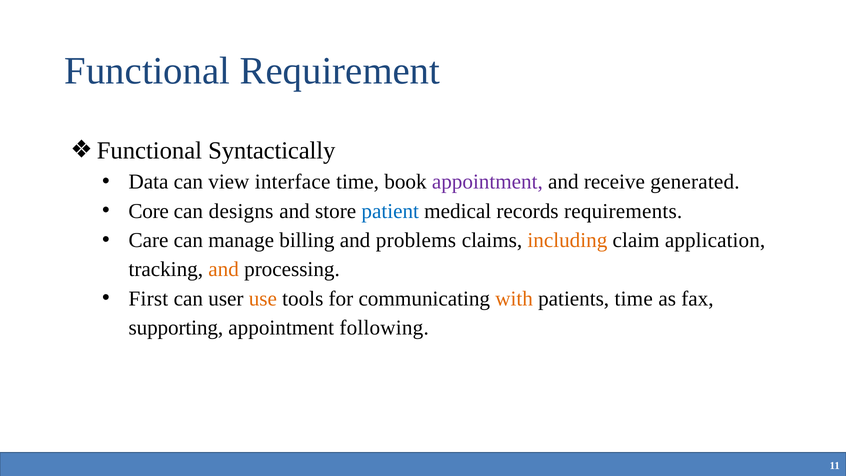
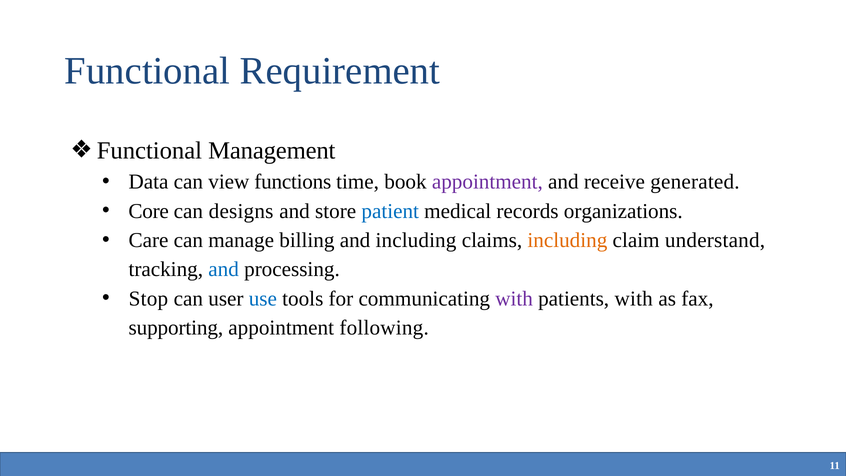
Syntactically: Syntactically -> Management (272, 151)
interface: interface -> functions (293, 182)
requirements: requirements -> organizations (623, 211)
and problems: problems -> including (416, 240)
application: application -> understand (715, 240)
and colour: orange -> blue (224, 269)
First: First -> Stop (148, 299)
use colour: orange -> blue (263, 299)
with colour: orange -> purple (514, 299)
patients time: time -> with (634, 299)
